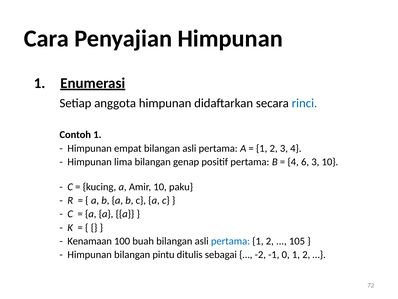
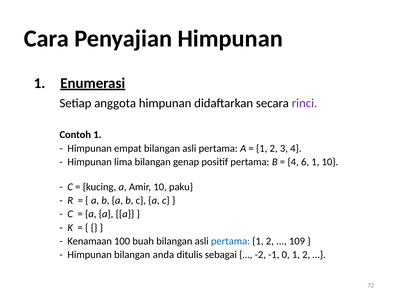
rinci colour: blue -> purple (304, 103)
6 3: 3 -> 1 (315, 162)
105: 105 -> 109 (297, 241)
pintu: pintu -> anda (163, 254)
